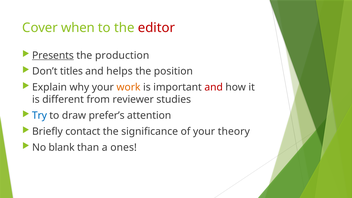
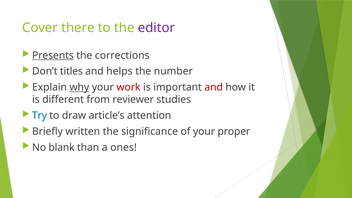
when: when -> there (78, 28)
editor colour: red -> purple (156, 28)
production: production -> corrections (122, 55)
position: position -> number (173, 71)
why underline: none -> present (79, 87)
work colour: orange -> red (128, 87)
prefer’s: prefer’s -> article’s (107, 116)
contact: contact -> written (83, 132)
theory: theory -> proper (234, 132)
